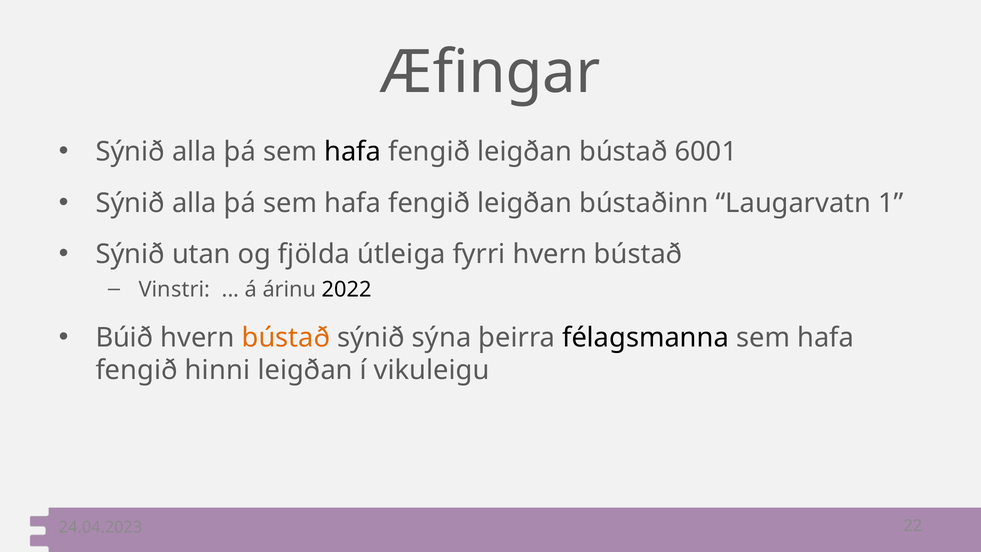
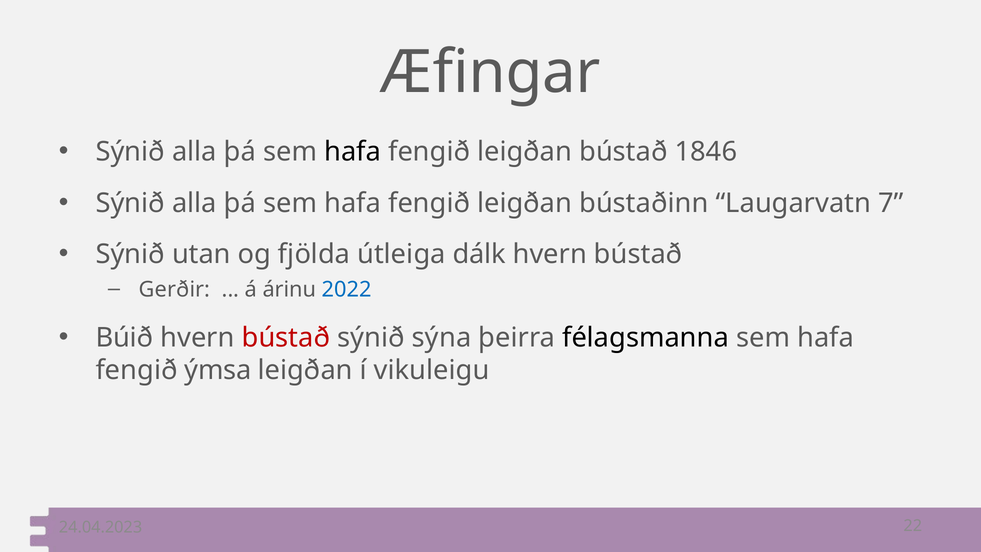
6001: 6001 -> 1846 (706, 152)
1: 1 -> 7 (891, 203)
fyrri: fyrri -> dálk (479, 254)
Vinstri: Vinstri -> Gerðir (174, 289)
2022 colour: black -> blue (347, 289)
bústað colour: orange -> red (286, 338)
hinni: hinni -> ýmsa (218, 370)
